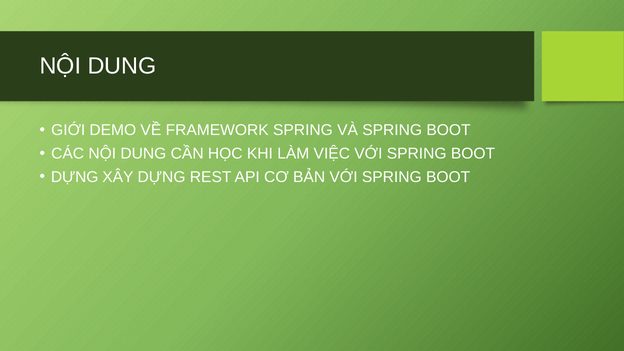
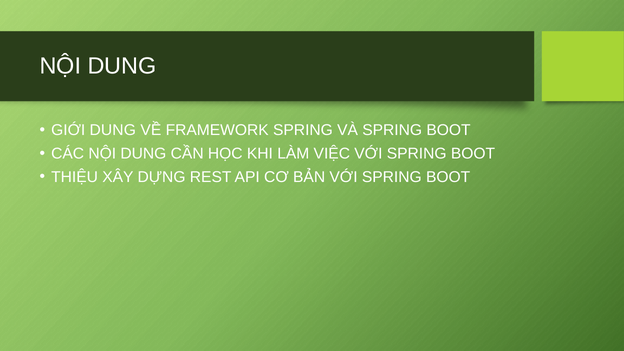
GIỚI DEMO: DEMO -> DUNG (113, 130)
DỰNG: DỰNG -> THIỆU (75, 177)
